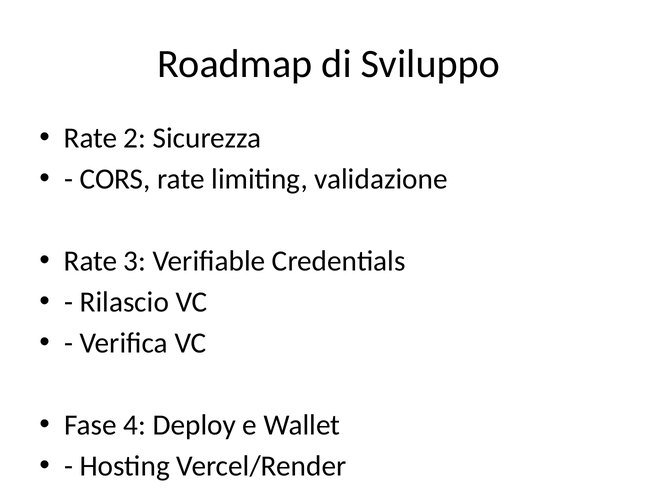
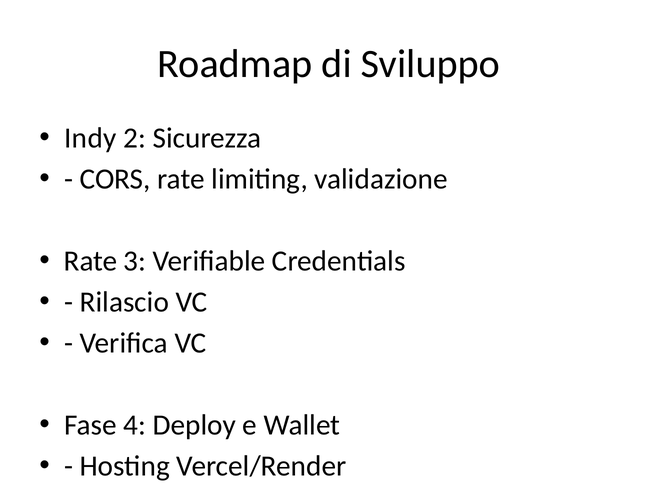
Rate: Rate -> Indy (90, 138)
